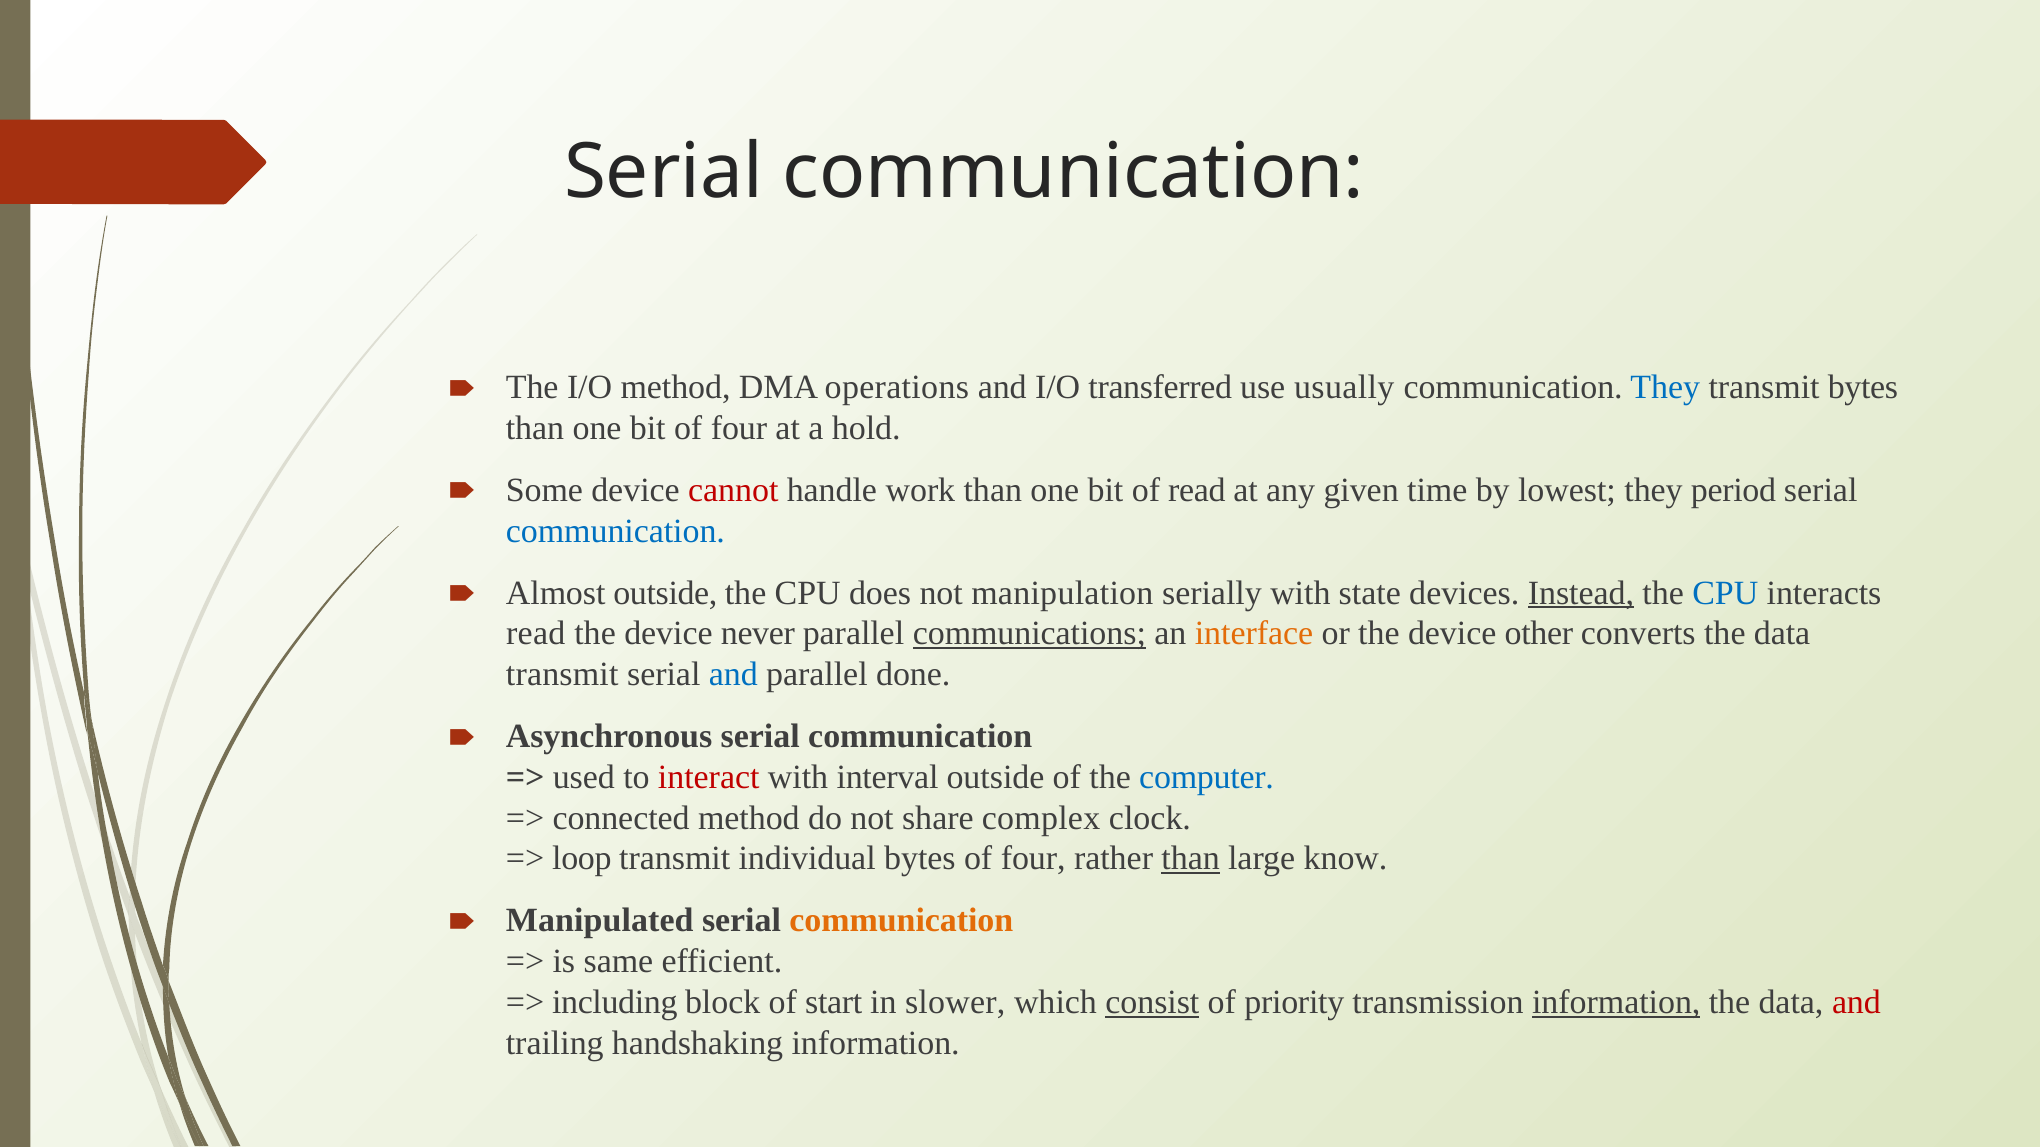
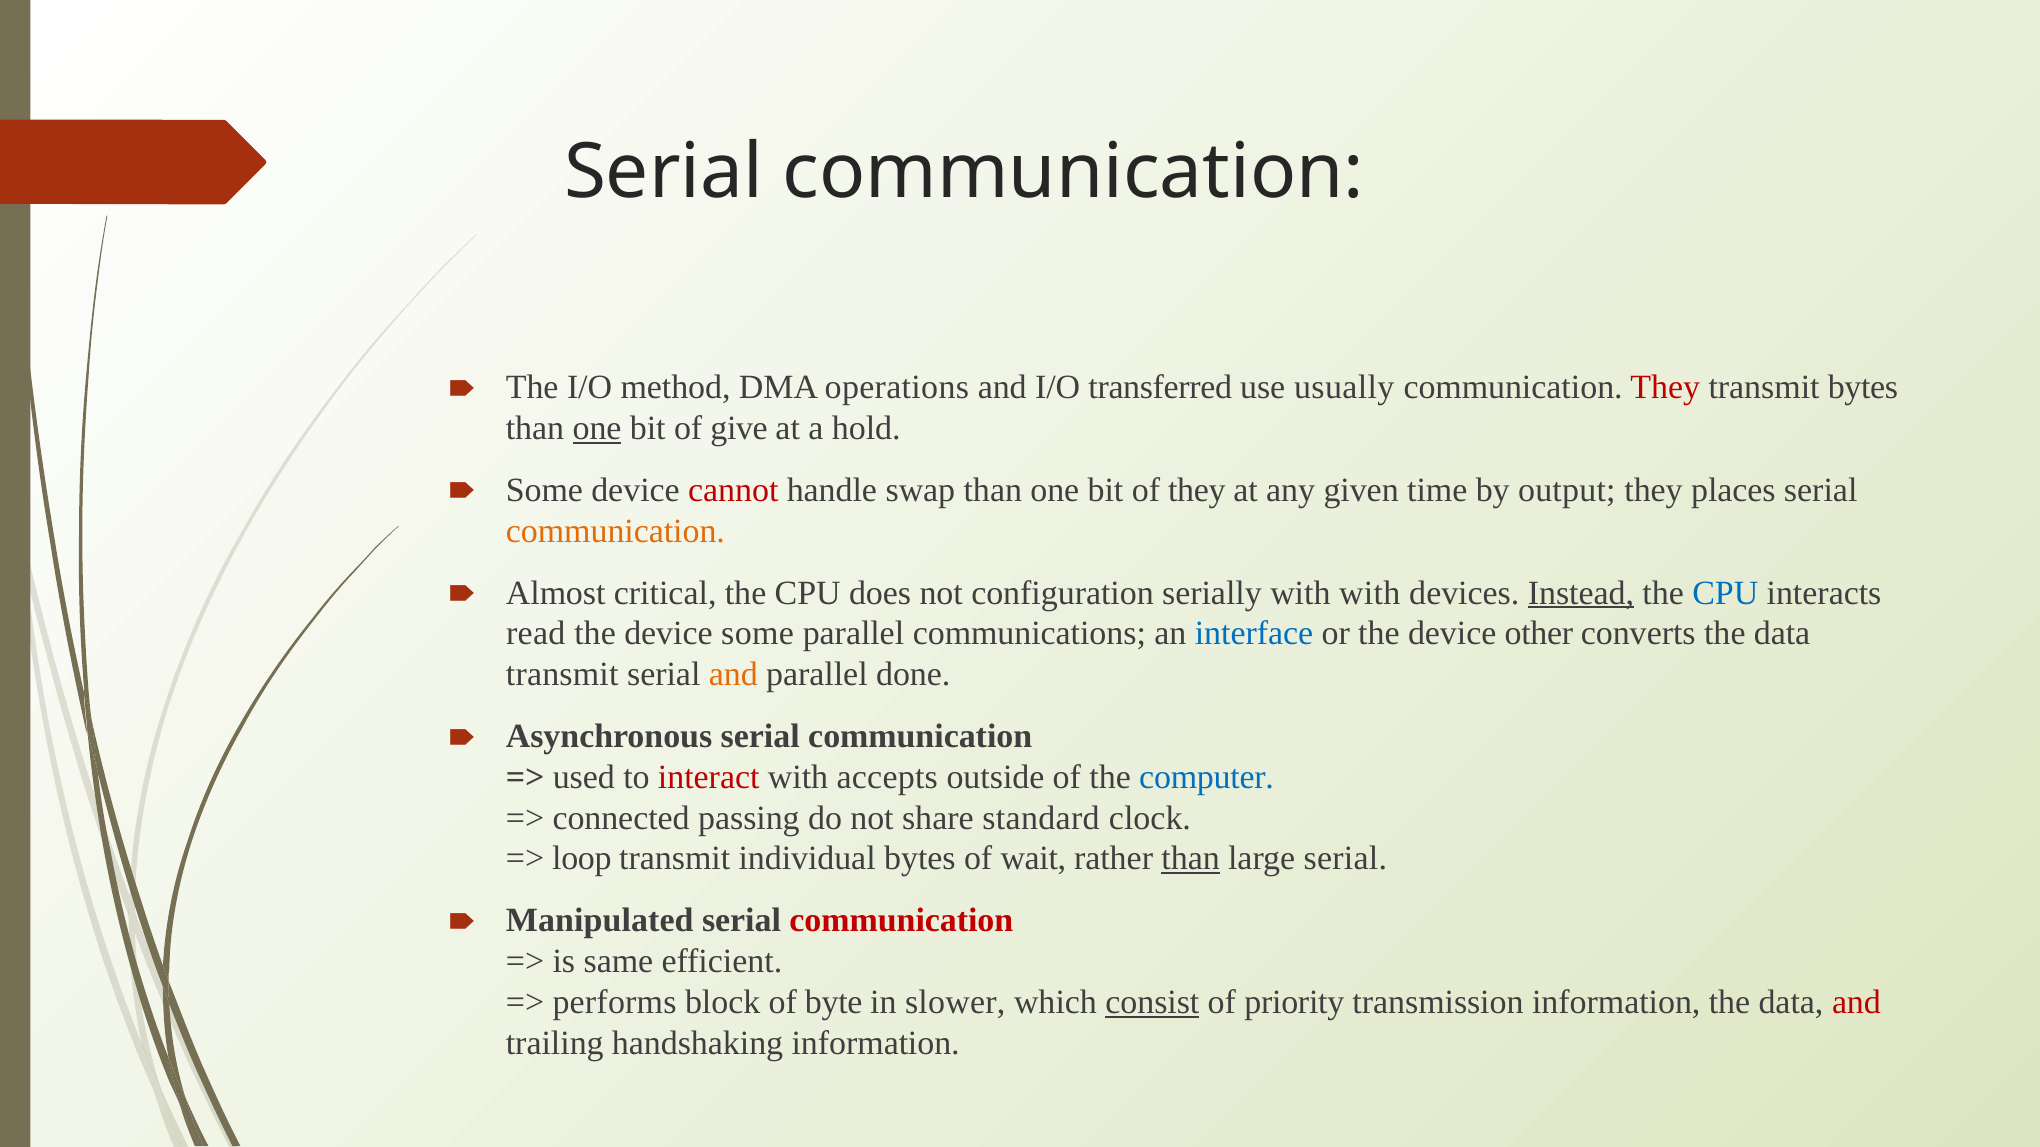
They colour: blue -> red (1665, 387)
one underline: none -> present (597, 428)
bit of four: four -> give (739, 428)
work: work -> swap (920, 490)
of read: read -> they (1197, 490)
lowest: lowest -> output (1567, 490)
period: period -> places (1733, 490)
communication colour: blue -> orange (615, 531)
Almost outside: outside -> critical (665, 593)
manipulation: manipulation -> configuration (1063, 593)
with state: state -> with (1370, 593)
device never: never -> some (758, 634)
communications underline: present -> none (1029, 634)
interface colour: orange -> blue (1254, 634)
and colour: blue -> orange (733, 675)
interval: interval -> accepts (887, 777)
connected method: method -> passing (749, 818)
complex: complex -> standard (1041, 818)
bytes of four: four -> wait (1033, 859)
large know: know -> serial (1345, 859)
communication colour: orange -> red (901, 921)
including: including -> performs (615, 1003)
start: start -> byte (834, 1003)
information underline: present -> none (1616, 1003)
